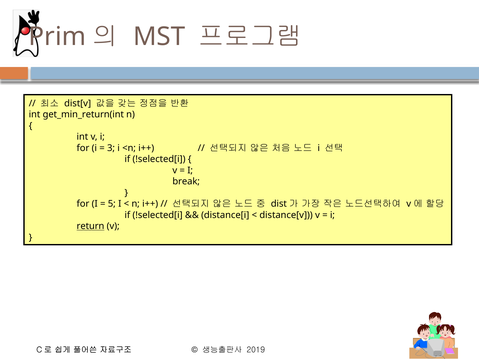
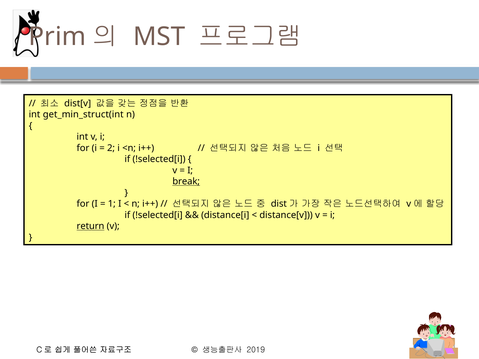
get_min_return(int: get_min_return(int -> get_min_struct(int (83, 115)
3: 3 -> 2 (111, 148)
break underline: none -> present (186, 182)
5: 5 -> 1 (112, 204)
